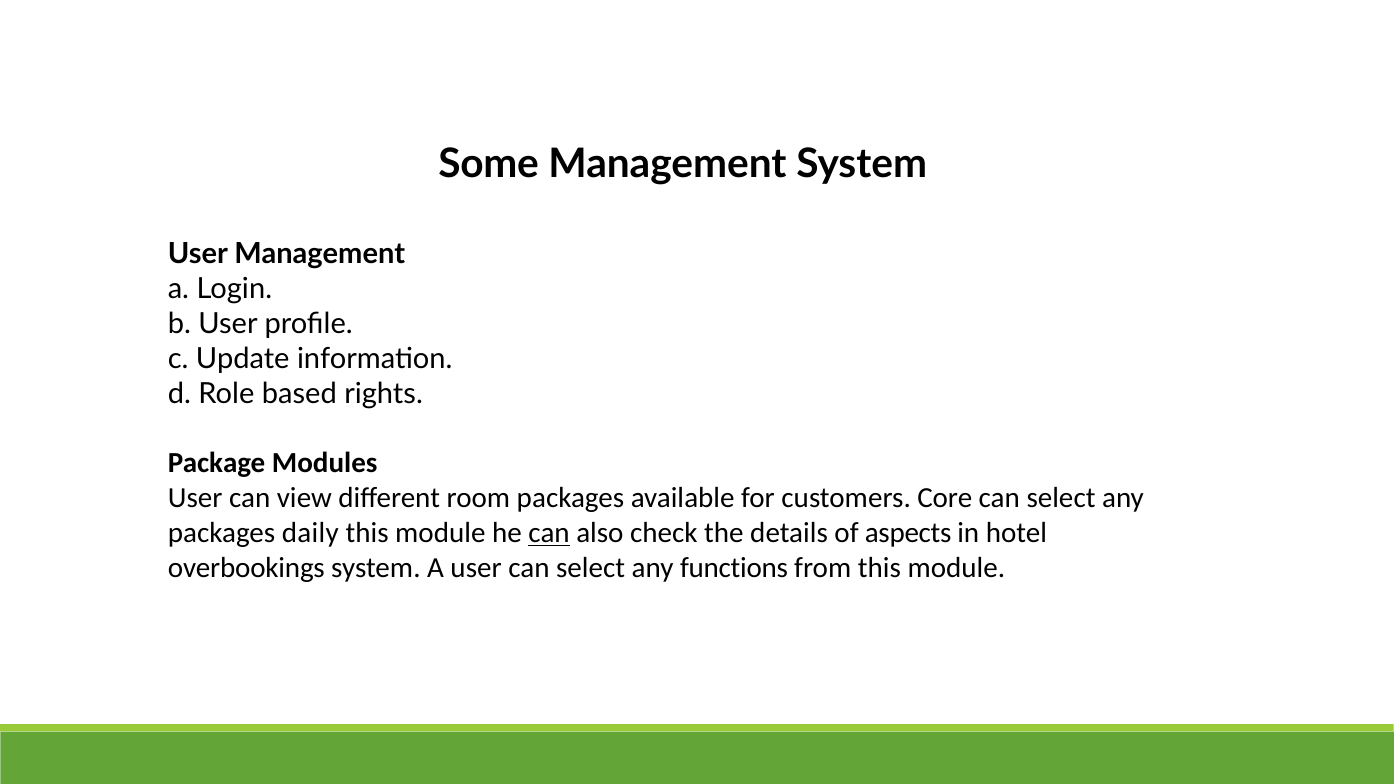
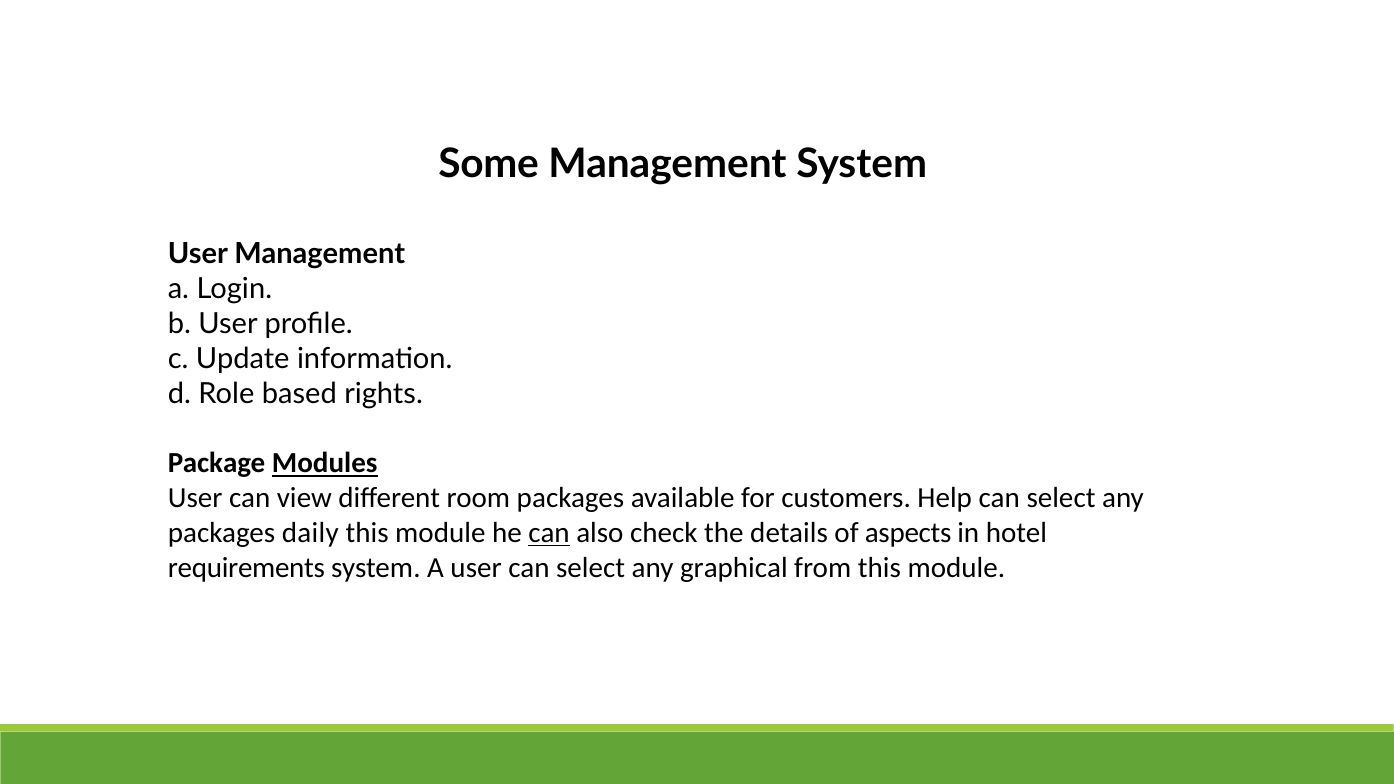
Modules underline: none -> present (325, 463)
Core: Core -> Help (945, 498)
overbookings: overbookings -> requirements (246, 568)
functions: functions -> graphical (734, 568)
